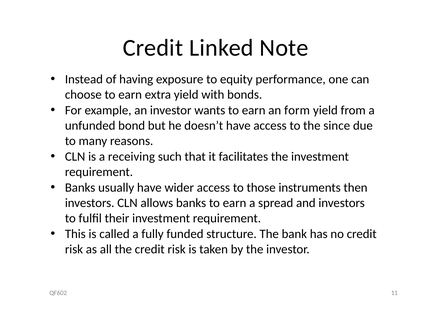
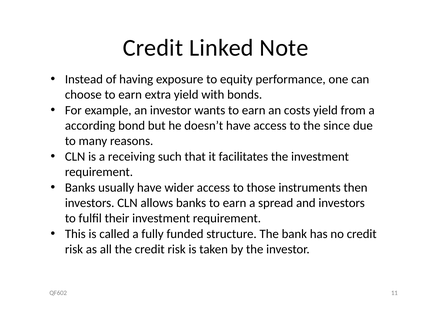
form: form -> costs (297, 110)
unfunded: unfunded -> according (90, 126)
